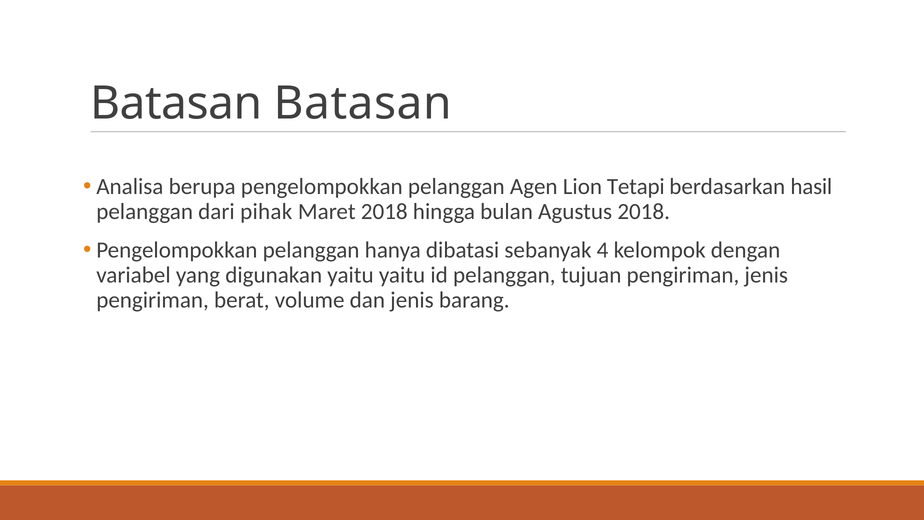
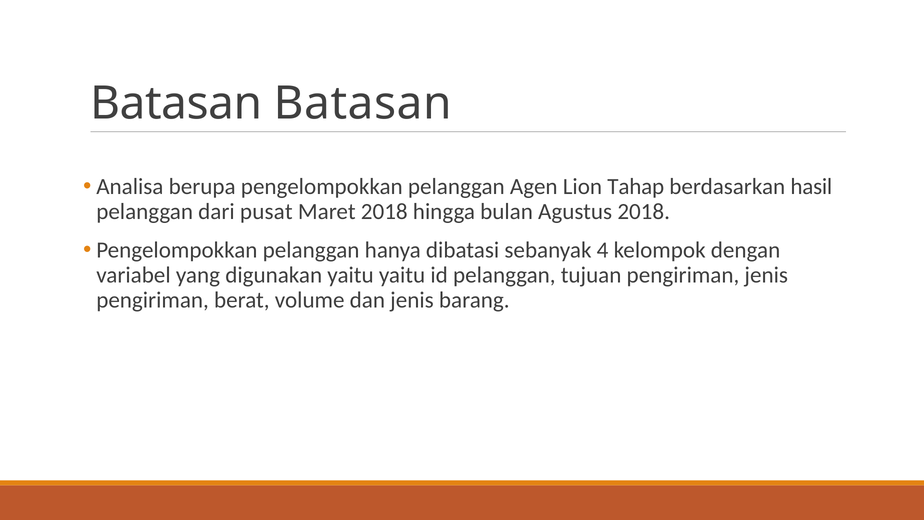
Tetapi: Tetapi -> Tahap (636, 187)
pihak: pihak -> pusat (266, 211)
